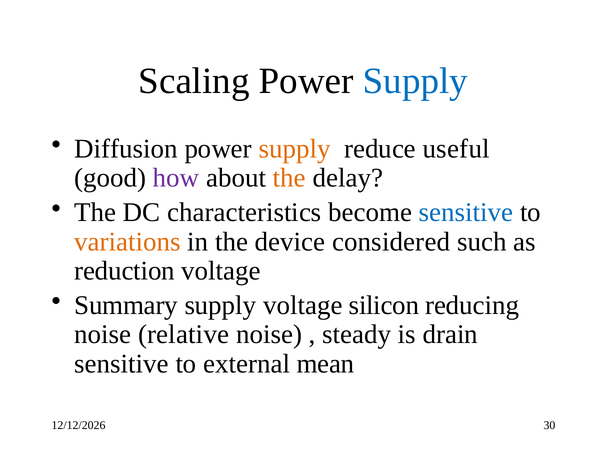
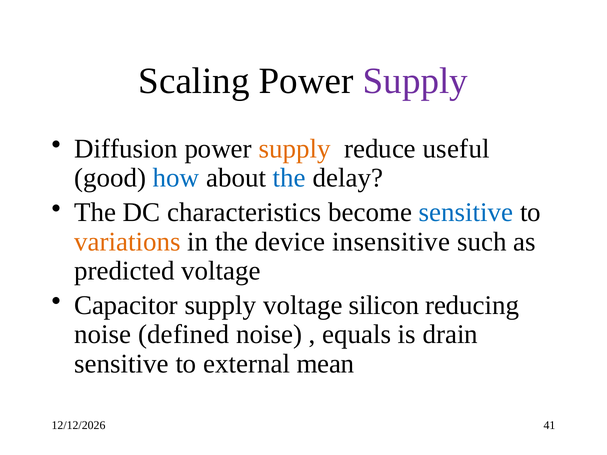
Supply colour: blue -> purple (415, 81)
how colour: purple -> blue (176, 178)
the colour: orange -> blue (289, 178)
considered: considered -> insensitive (391, 242)
reduction: reduction -> predicted (125, 271)
Summary: Summary -> Capacitor (126, 306)
relative: relative -> defined (184, 335)
steady: steady -> equals (357, 335)
30: 30 -> 41 (549, 426)
